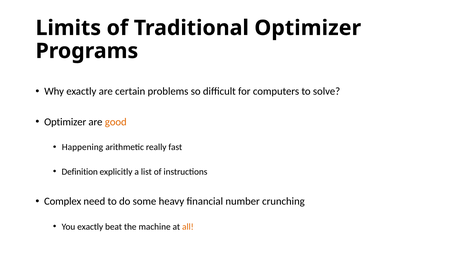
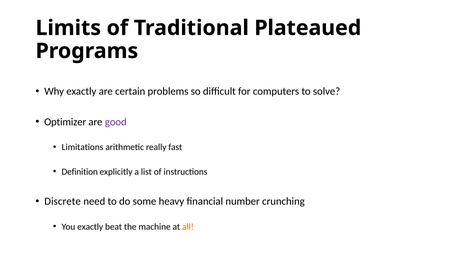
Traditional Optimizer: Optimizer -> Plateaued (308, 28)
good colour: orange -> purple (116, 122)
Happening: Happening -> Limitations (83, 147)
Complex: Complex -> Discrete (63, 202)
